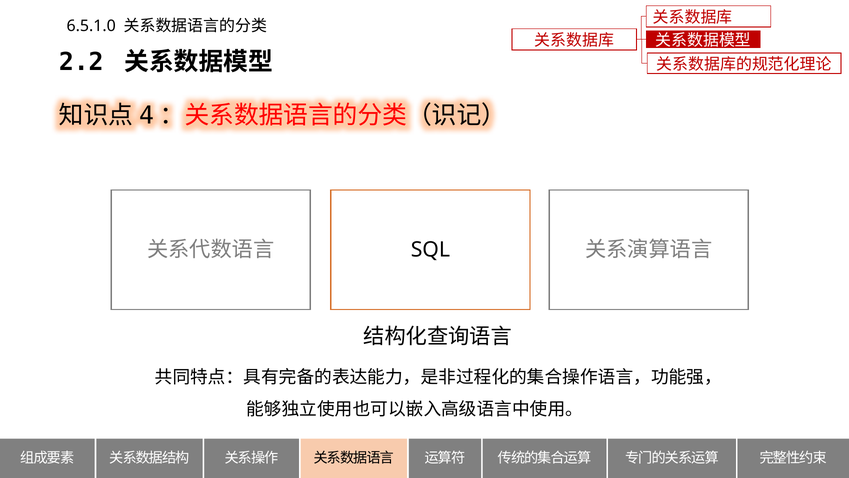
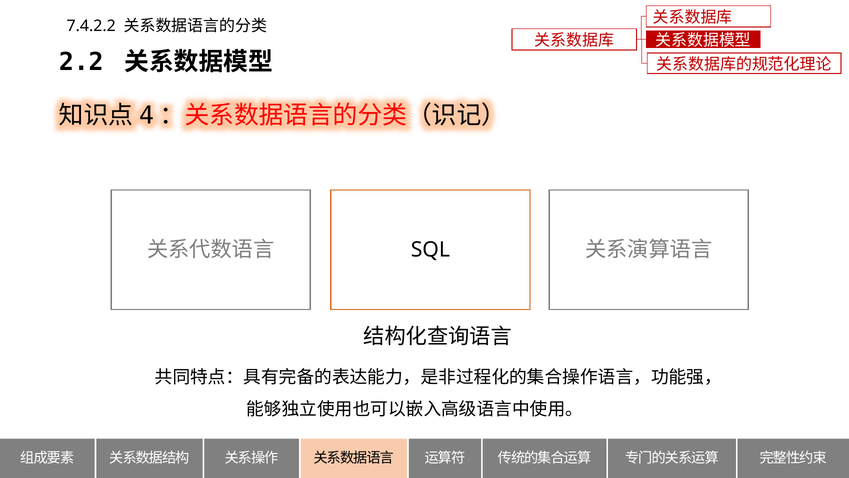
6.5.1.0: 6.5.1.0 -> 7.4.2.2 (91, 26)
